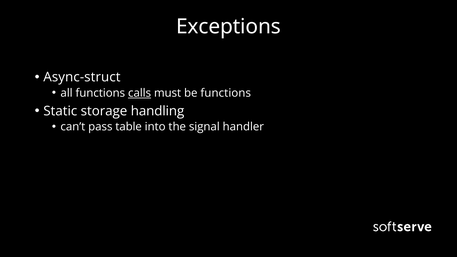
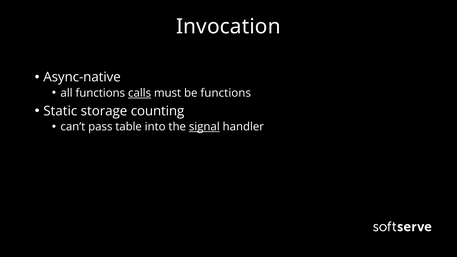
Exceptions: Exceptions -> Invocation (228, 27)
Async-struct: Async-struct -> Async-native (82, 77)
handling: handling -> counting (158, 111)
signal underline: none -> present (204, 127)
